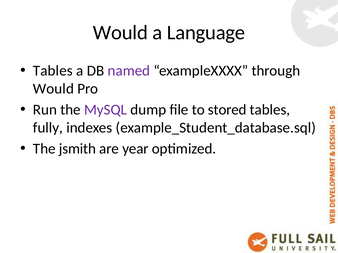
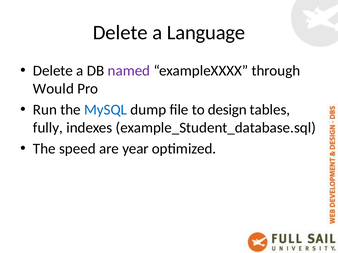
Would: Would -> Delete (120, 33)
Tables: Tables -> Delete (53, 71)
MySQL colour: purple -> blue (106, 110)
stored: stored -> design (227, 110)
jsmith: jsmith -> speed (77, 149)
